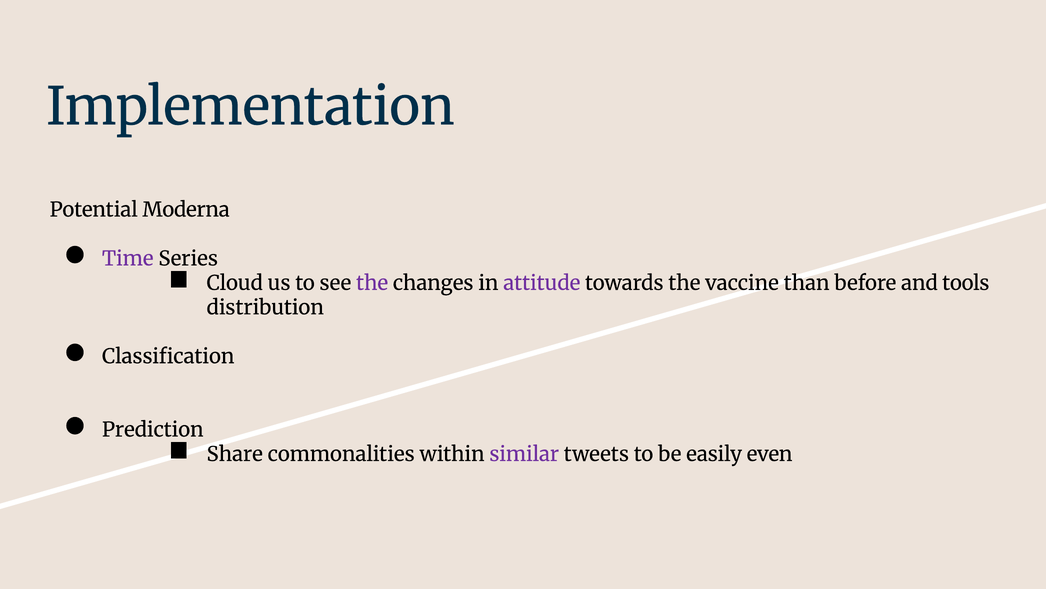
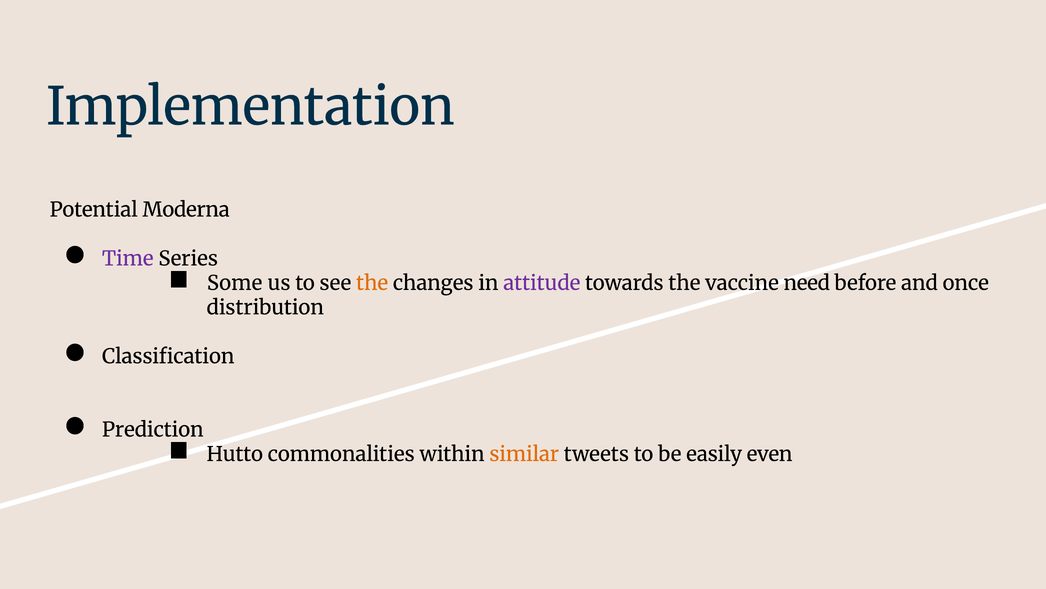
Cloud: Cloud -> Some (235, 283)
the colour: purple -> orange (372, 283)
than: than -> need (807, 283)
tools: tools -> once (966, 283)
Share: Share -> Hutto (235, 454)
similar colour: purple -> orange (524, 454)
